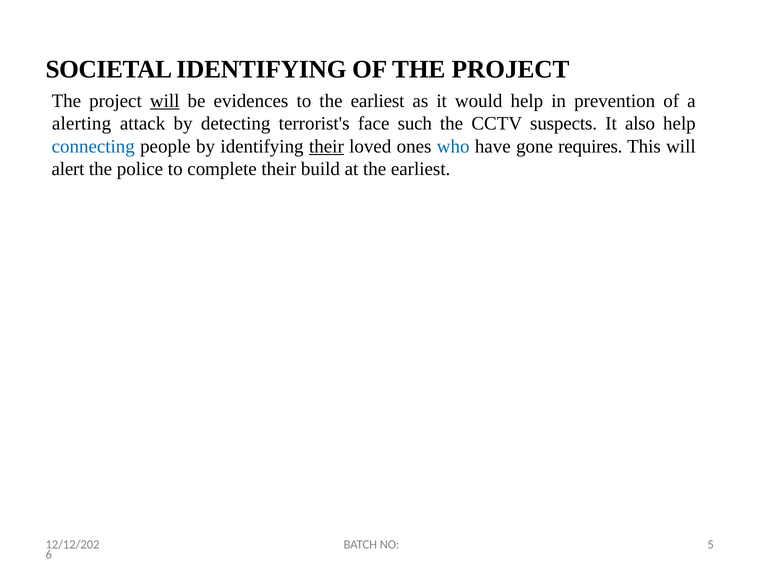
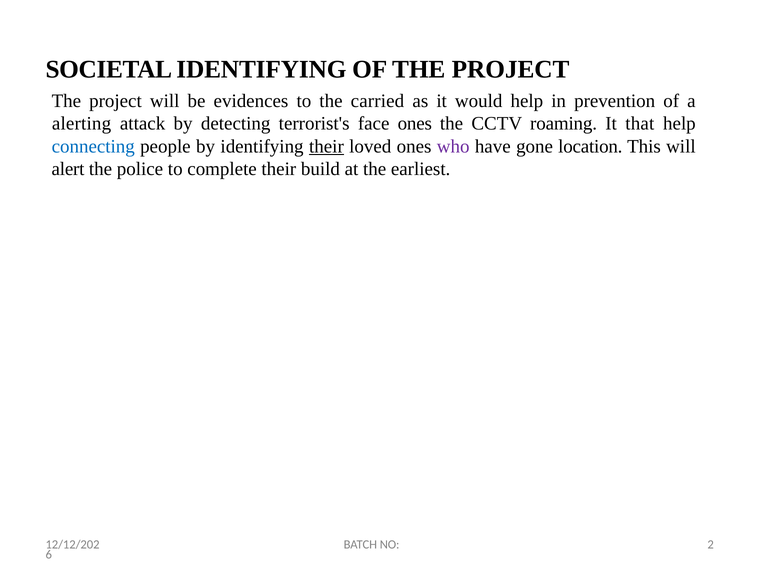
will underline: present -> none (165, 101)
to the earliest: earliest -> carried (377, 101)
face such: such -> ones (415, 123)
suspects: suspects -> roaming (564, 123)
also: also -> that (640, 123)
who colour: blue -> purple (453, 146)
requires: requires -> location (590, 146)
5: 5 -> 2 (711, 544)
